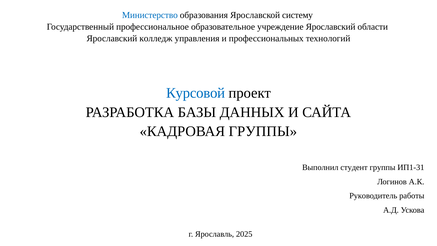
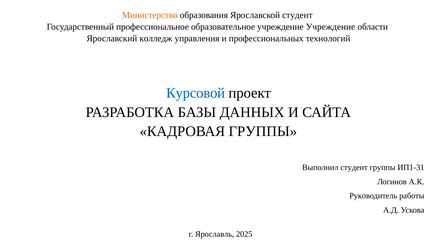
Министерство colour: blue -> orange (150, 15)
Ярославской систему: систему -> студент (297, 15)
учреждение Ярославский: Ярославский -> Учреждение (331, 27)
